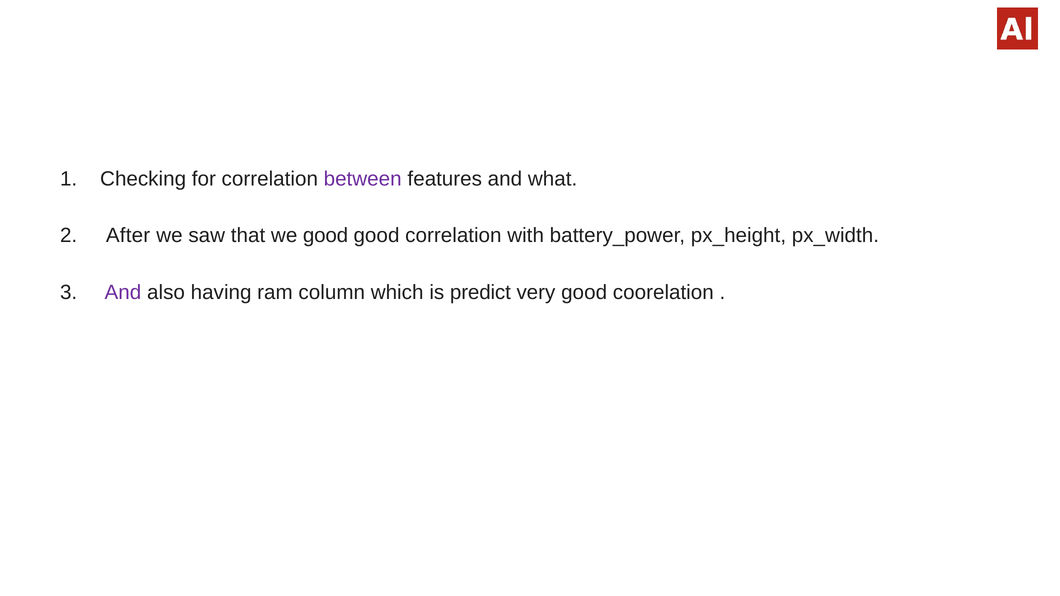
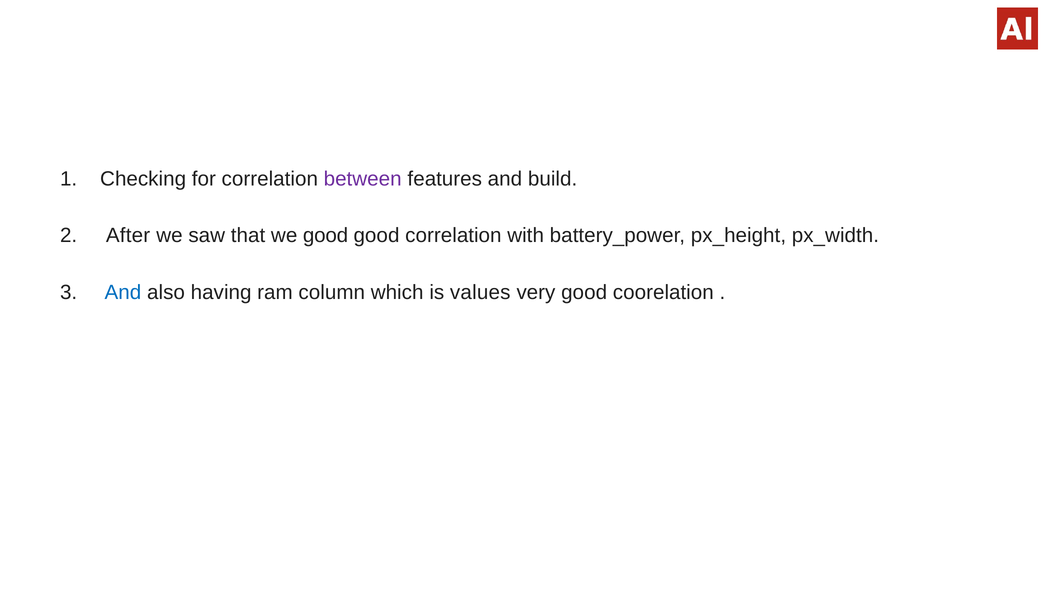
what: what -> build (553, 179)
And colour: purple -> blue (123, 293)
predict: predict -> values (480, 293)
